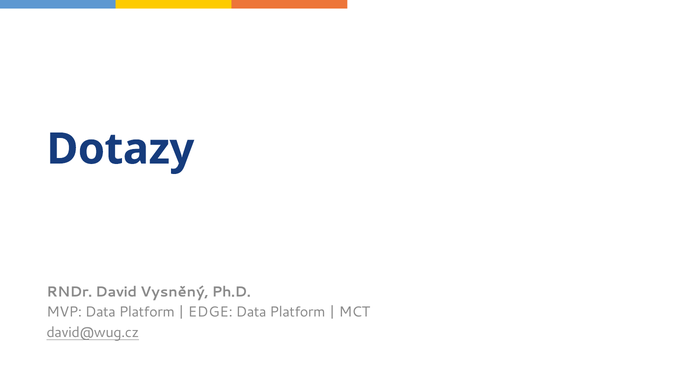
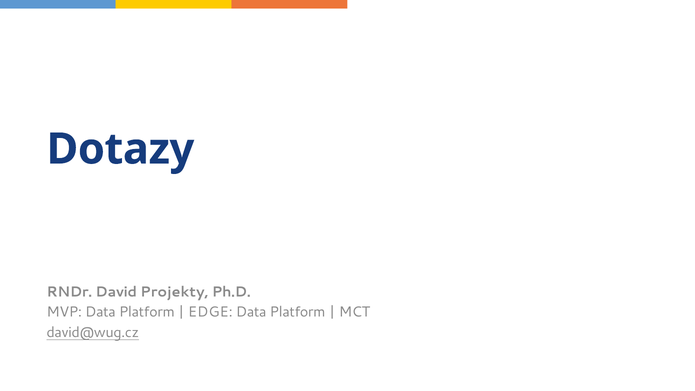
Vysněný: Vysněný -> Projekty (174, 292)
